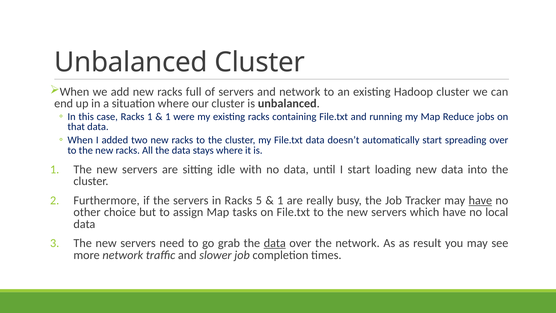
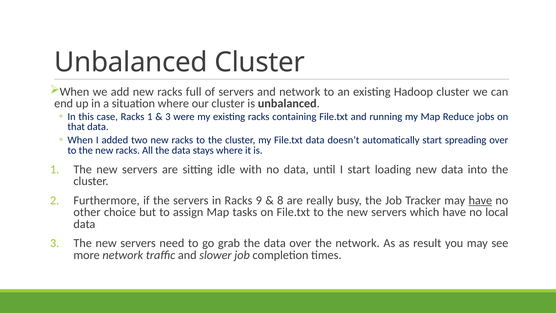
1: 1 -> 3 (168, 117)
5: 5 -> 9 (259, 200)
1: 1 -> 8 (280, 200)
data underline: present -> none (275, 243)
